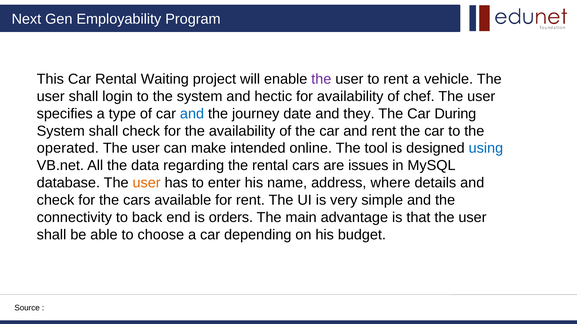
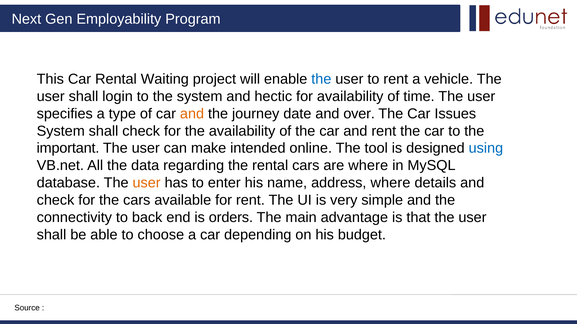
the colour: purple -> blue (321, 79)
chef: chef -> time (419, 97)
and colour: blue -> orange (192, 114)
they: they -> over (359, 114)
During: During -> Issues (455, 114)
operated: operated -> important (68, 148)
are issues: issues -> where (368, 166)
